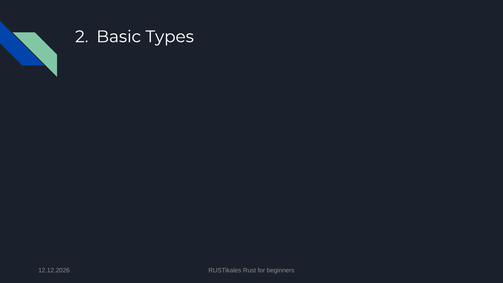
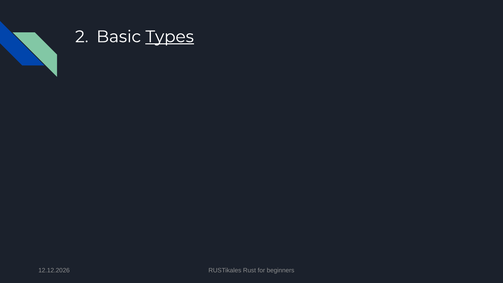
Types underline: none -> present (170, 37)
